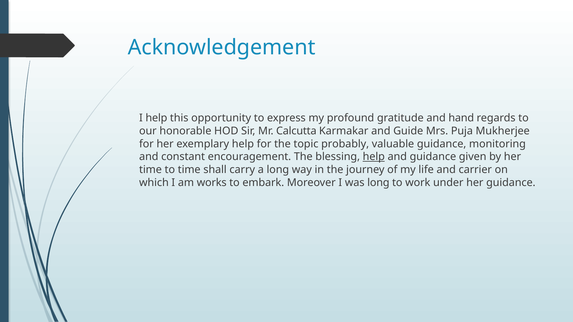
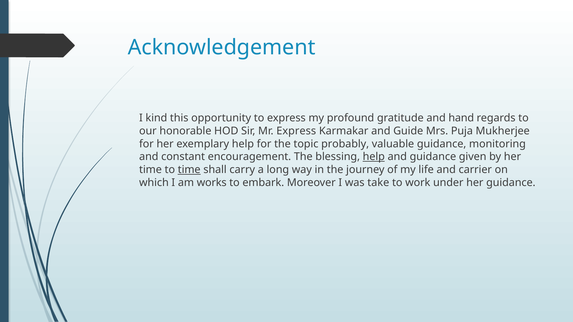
I help: help -> kind (156, 118)
Mr Calcutta: Calcutta -> Express (296, 131)
time underline: none -> present (189, 170)
was long: long -> take (378, 183)
